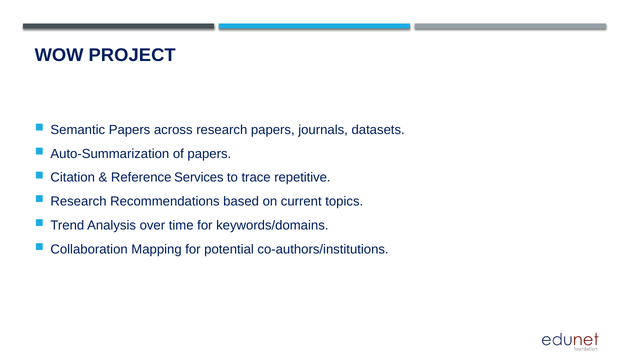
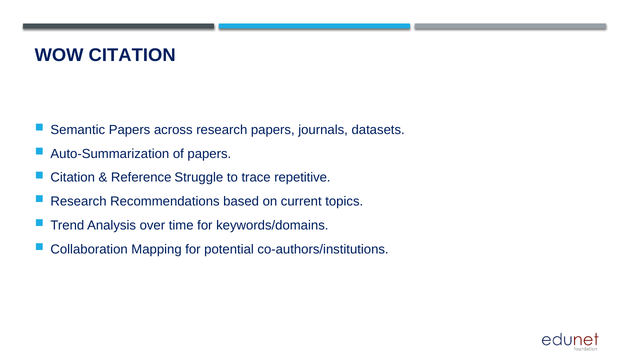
WOW PROJECT: PROJECT -> CITATION (132, 55)
Services: Services -> Struggle (199, 177)
